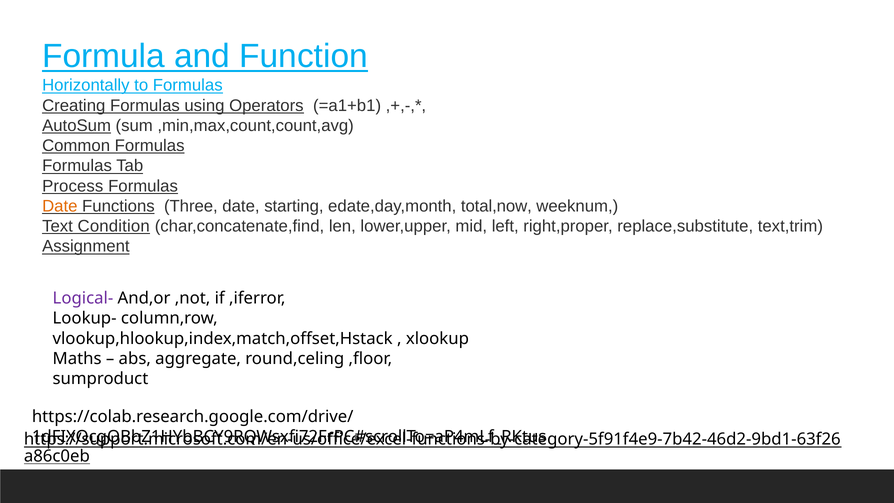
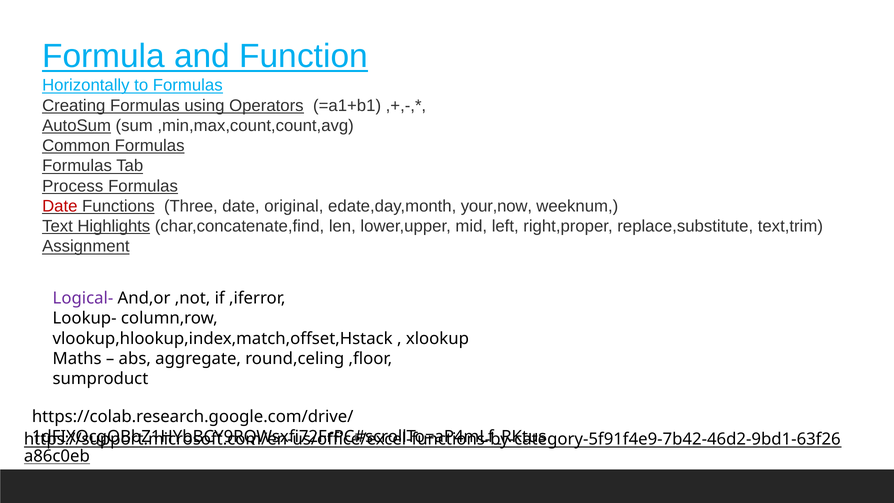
Date colour: orange -> red (60, 206)
starting: starting -> original (294, 206)
total,now: total,now -> your,now (496, 206)
Condition: Condition -> Highlights (114, 226)
